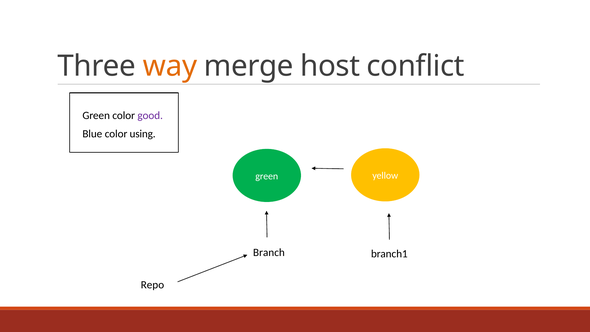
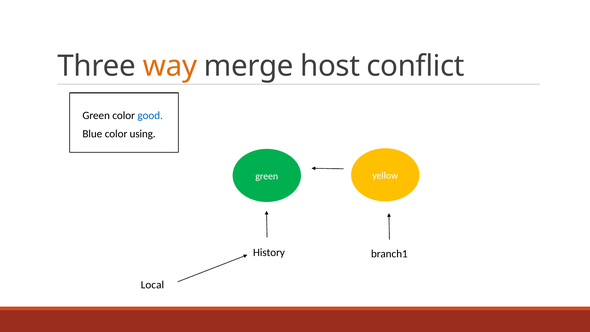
good colour: purple -> blue (150, 116)
Branch: Branch -> History (269, 252)
Repo: Repo -> Local (152, 285)
